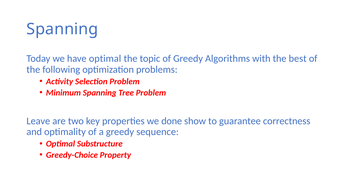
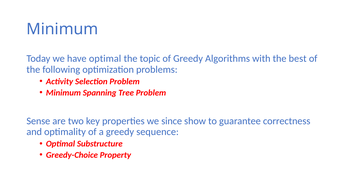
Spanning: Spanning -> Minimum (62, 29)
Leave: Leave -> Sense (38, 121)
done: done -> since (172, 121)
